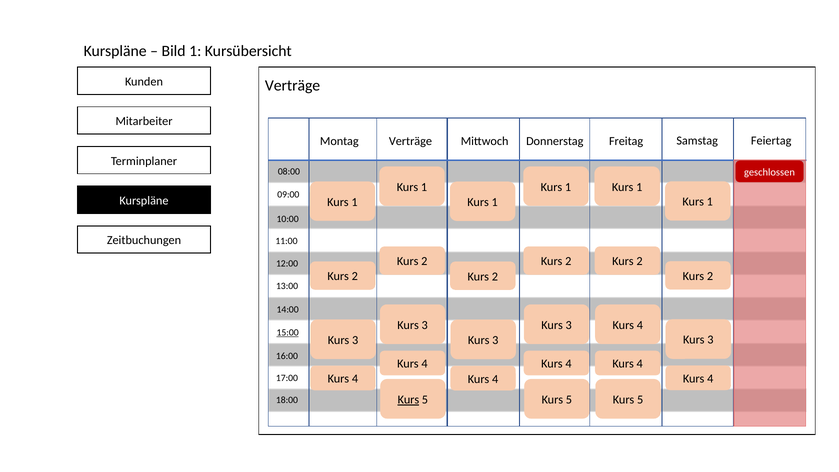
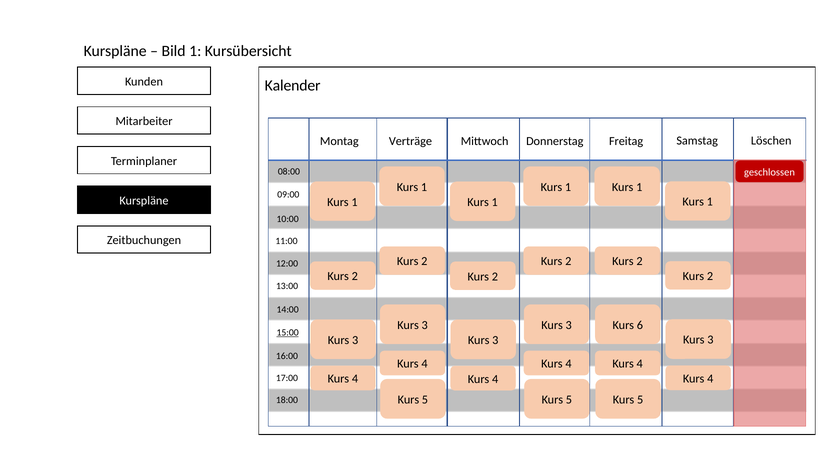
Verträge: Verträge -> Kalender (293, 86)
Feiertag: Feiertag -> Löschen (771, 141)
4: 4 -> 6 (640, 325)
Kurs underline: present -> none (408, 400)
